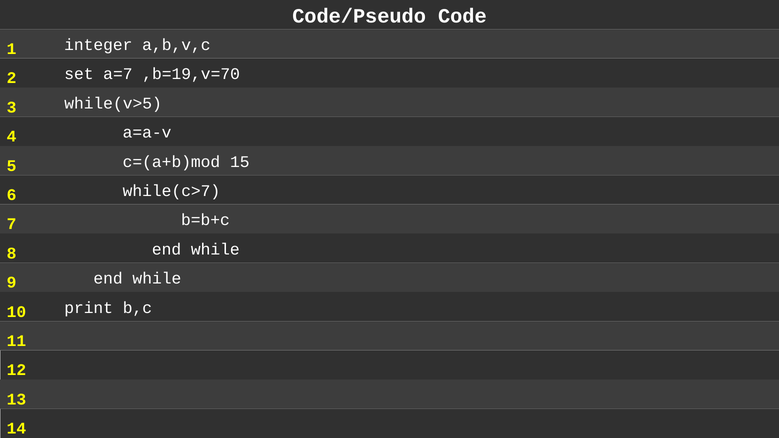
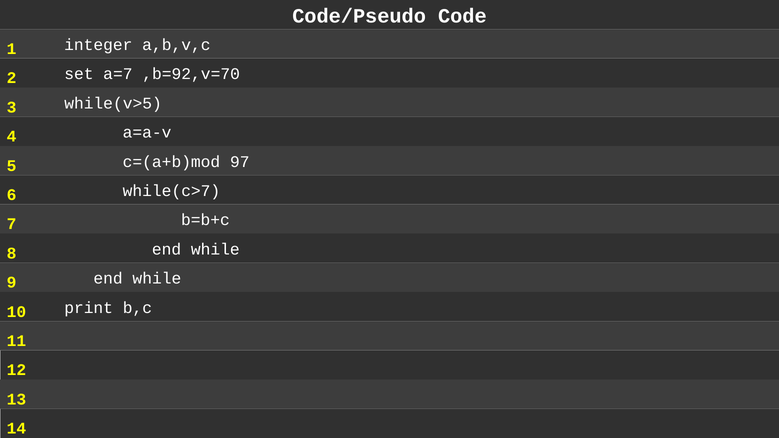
,b=19,v=70: ,b=19,v=70 -> ,b=92,v=70 (191, 74)
15: 15 -> 97 (240, 162)
